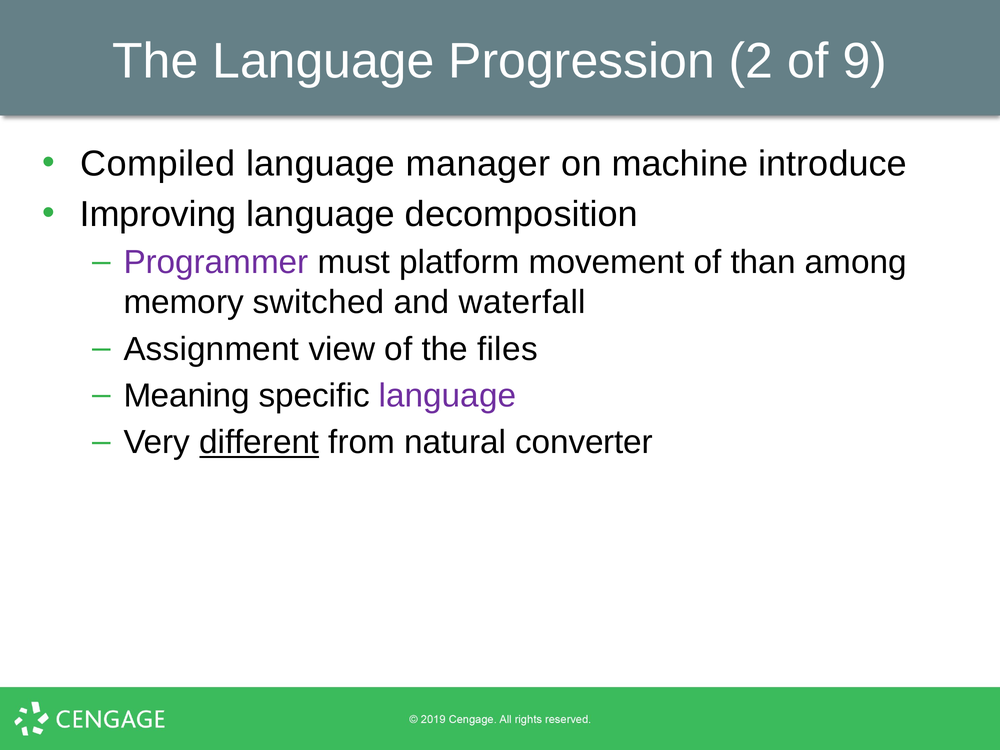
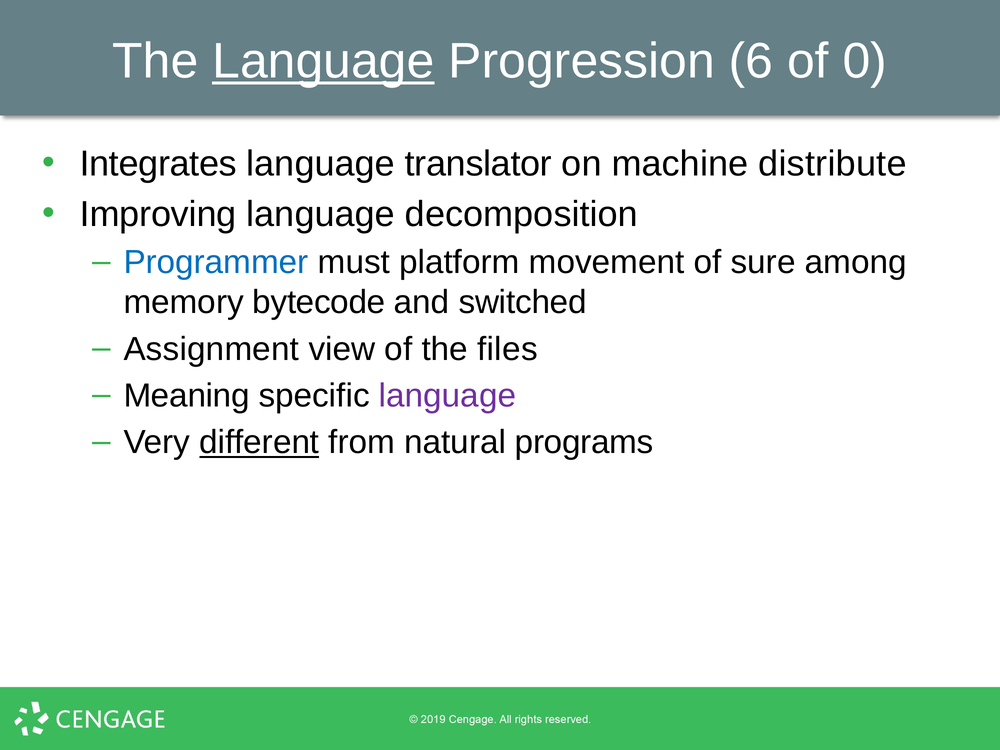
Language underline: none -> present (323, 61)
2: 2 -> 6 (751, 61)
9: 9 -> 0 (865, 61)
Compiled: Compiled -> Integrates (158, 164)
manager: manager -> translator (478, 164)
introduce: introduce -> distribute (832, 164)
Programmer colour: purple -> blue (216, 262)
than: than -> sure (763, 262)
switched: switched -> bytecode (319, 302)
waterfall: waterfall -> switched (523, 302)
converter: converter -> programs (584, 442)
